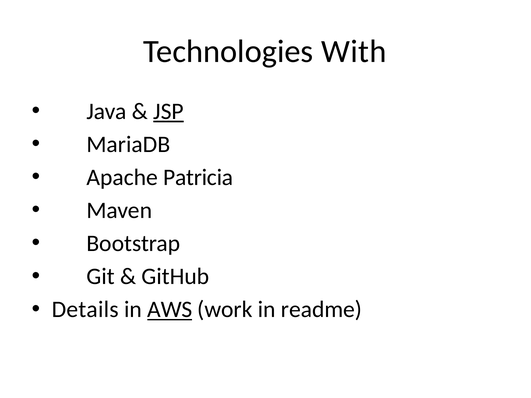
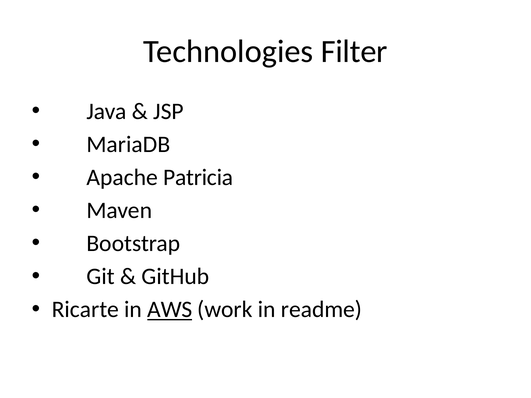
With: With -> Filter (354, 51)
JSP underline: present -> none (169, 111)
Details: Details -> Ricarte (85, 310)
